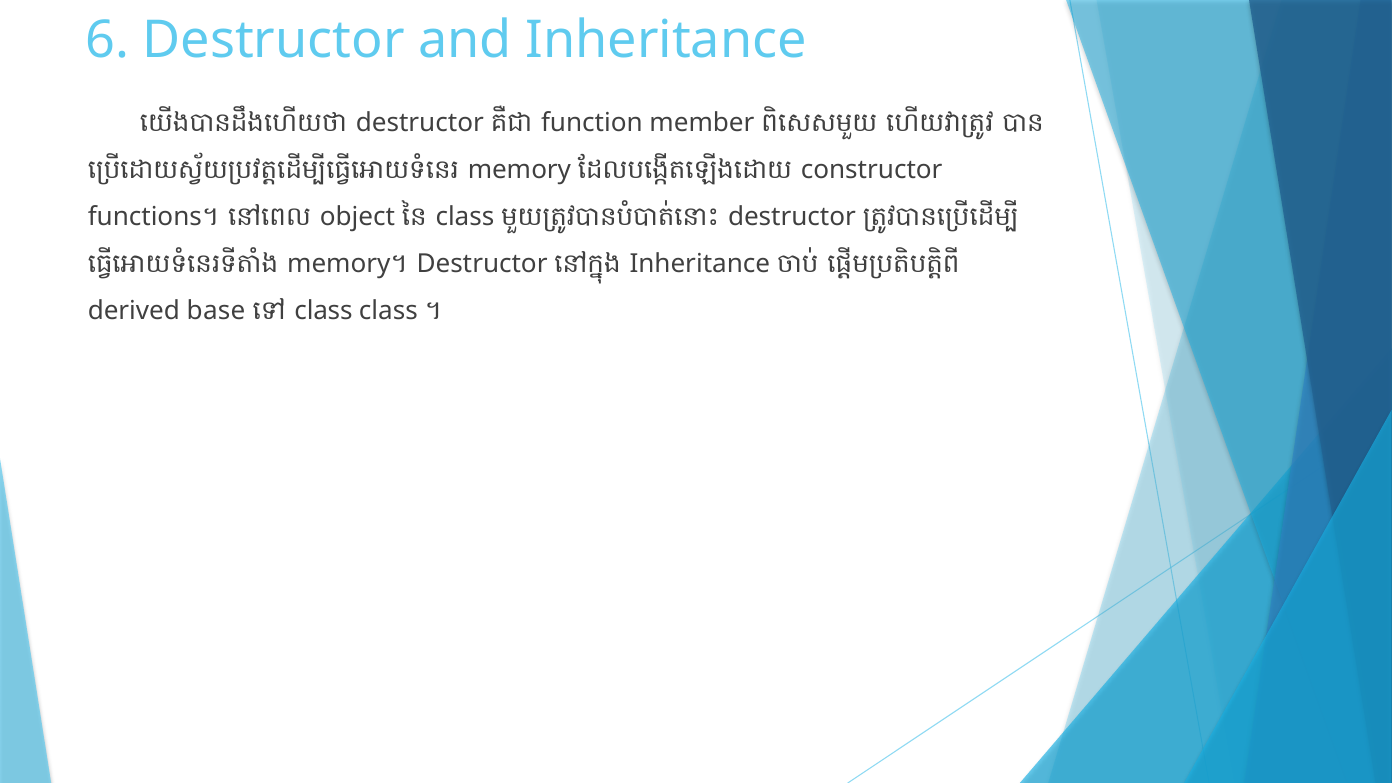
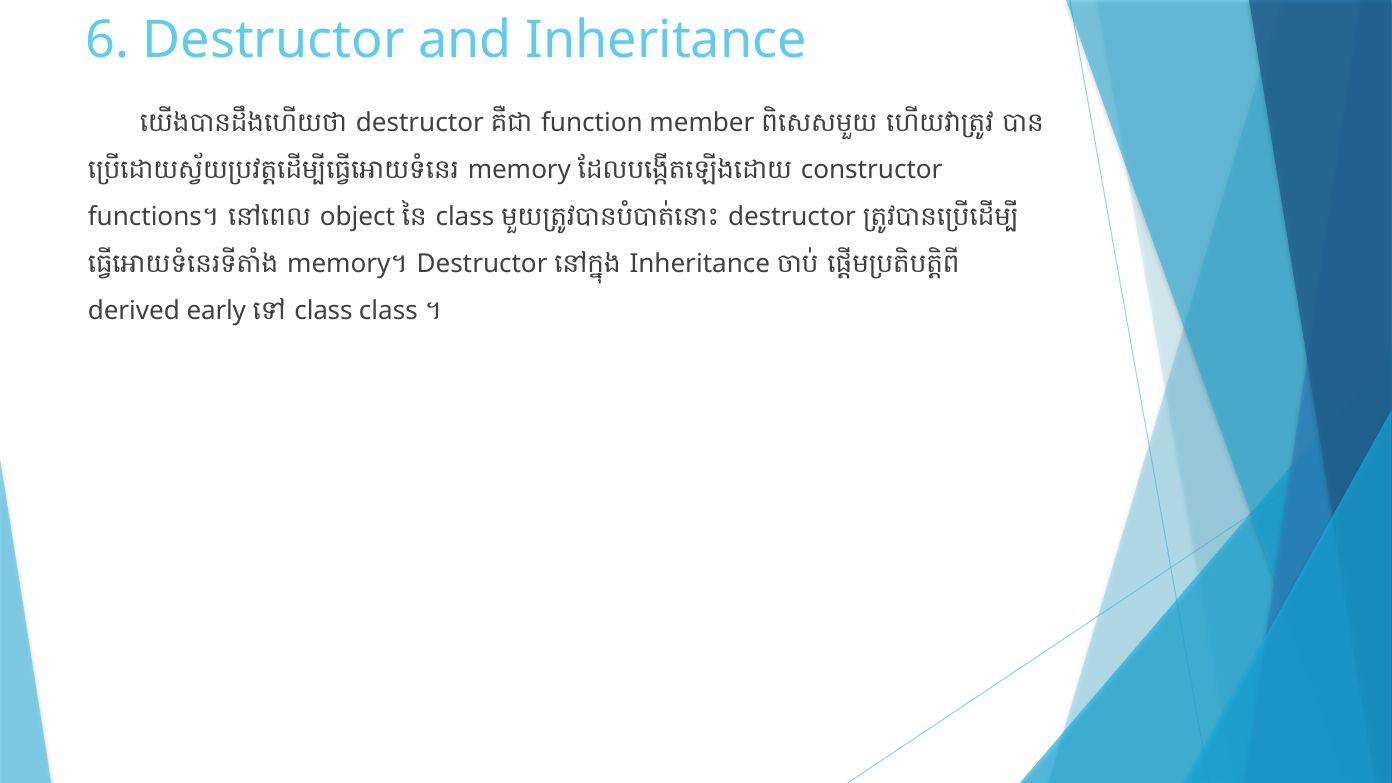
base: base -> early (216, 311)
